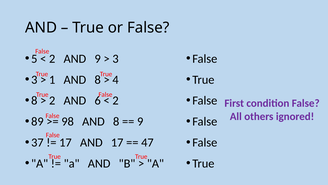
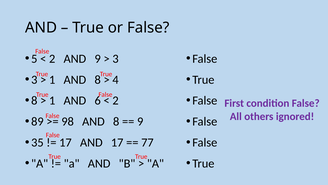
2: 2 -> 1 (52, 100)
37: 37 -> 35 (37, 142)
47: 47 -> 77 (147, 142)
